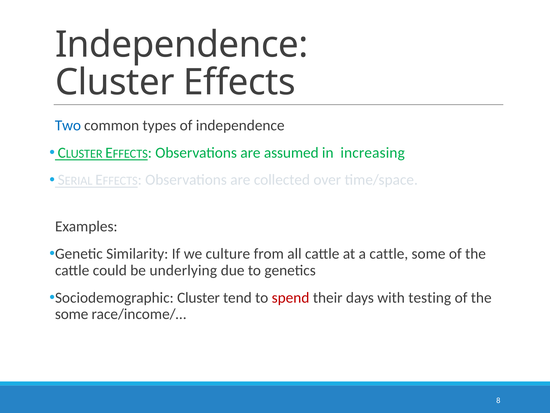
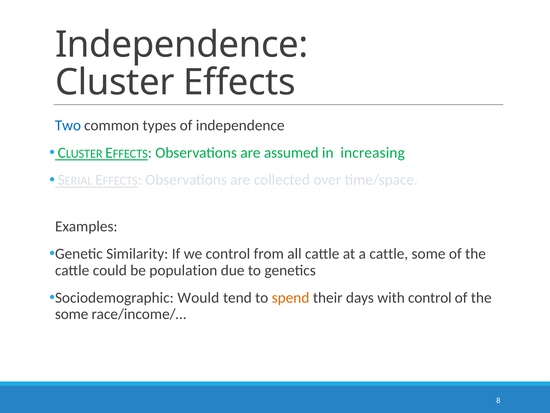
we culture: culture -> control (228, 254)
underlying: underlying -> population (183, 270)
Sociodemographic Cluster: Cluster -> Would (198, 297)
spend colour: red -> orange (291, 297)
with testing: testing -> control (430, 297)
